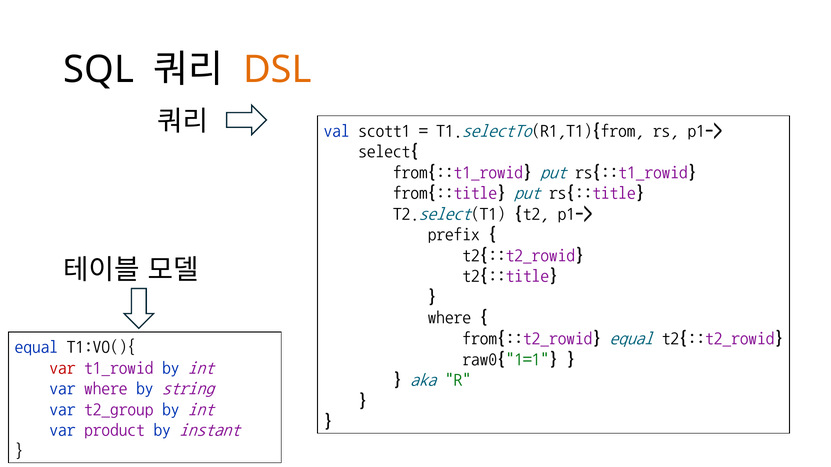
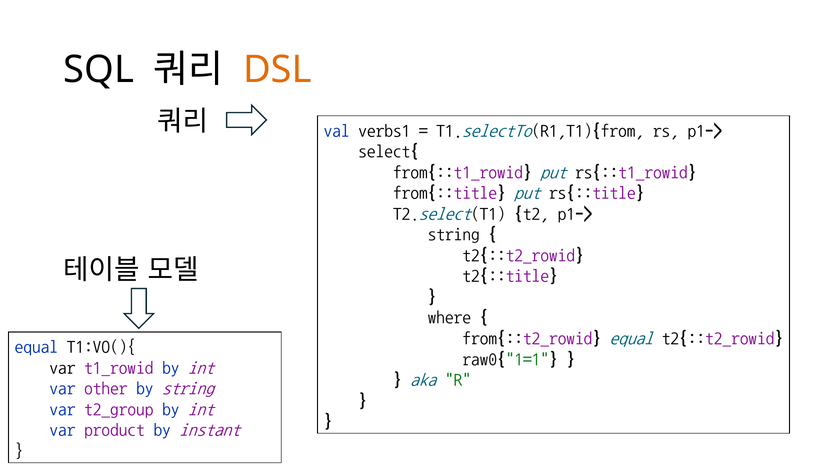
scott1: scott1 -> verbs1 (384, 131)
prefix: prefix -> string (454, 234)
var colour: red -> black (62, 368)
var where: where -> other (106, 389)
